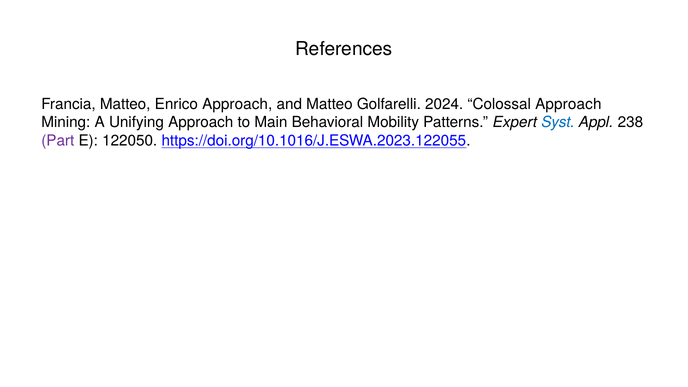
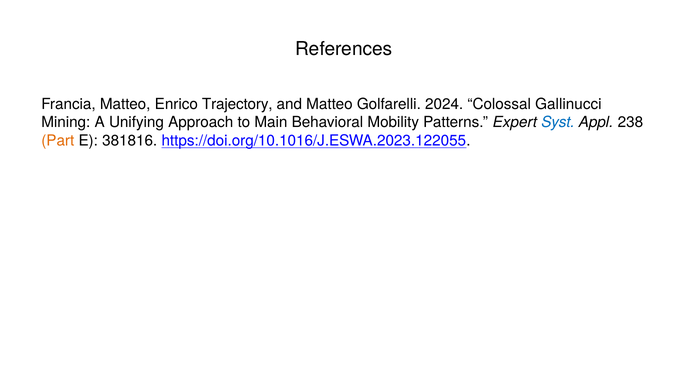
Enrico Approach: Approach -> Trajectory (237, 104)
Colossal Approach: Approach -> Gallinucci (568, 104)
Part colour: purple -> orange (58, 141)
122050: 122050 -> 381816 (130, 141)
